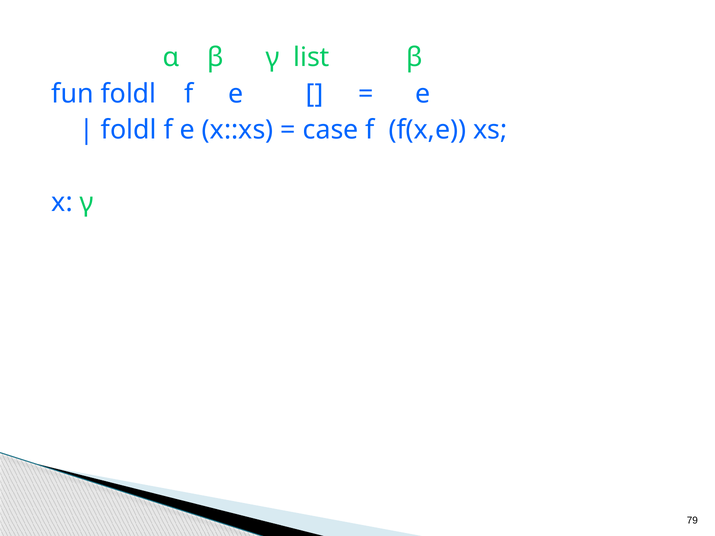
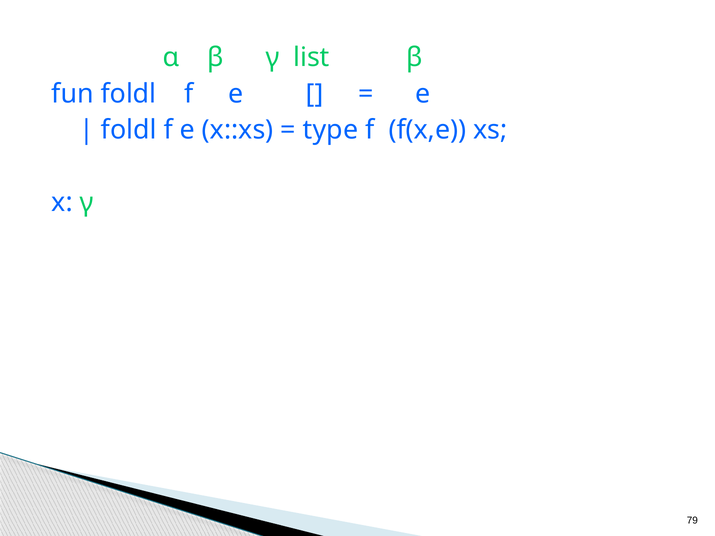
case: case -> type (331, 130)
